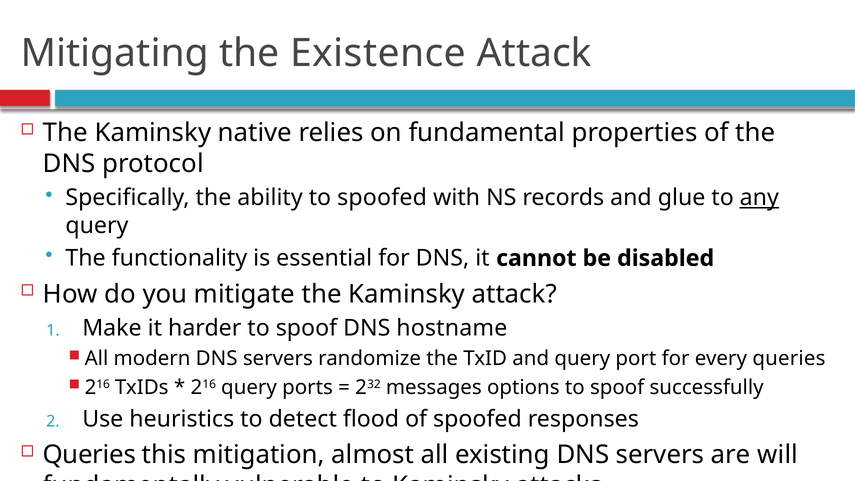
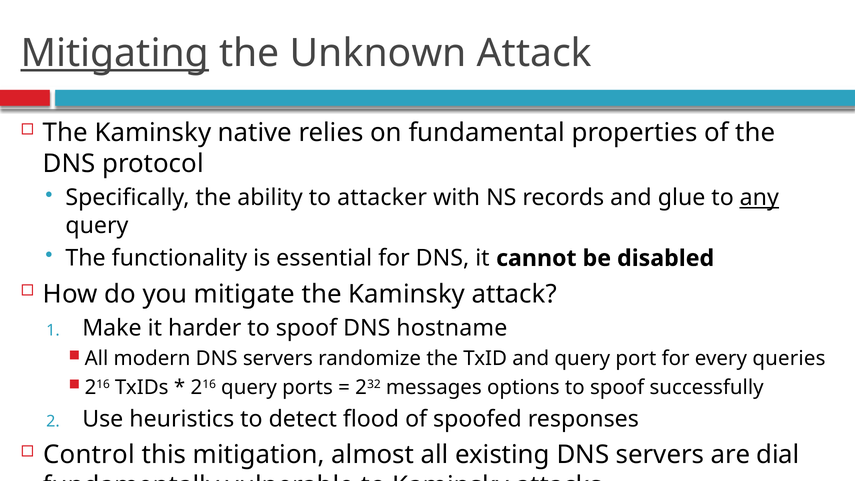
Mitigating underline: none -> present (115, 53)
Existence: Existence -> Unknown (378, 53)
to spoofed: spoofed -> attacker (382, 198)
Queries: Queries -> Control (89, 455)
will: will -> dial (778, 455)
